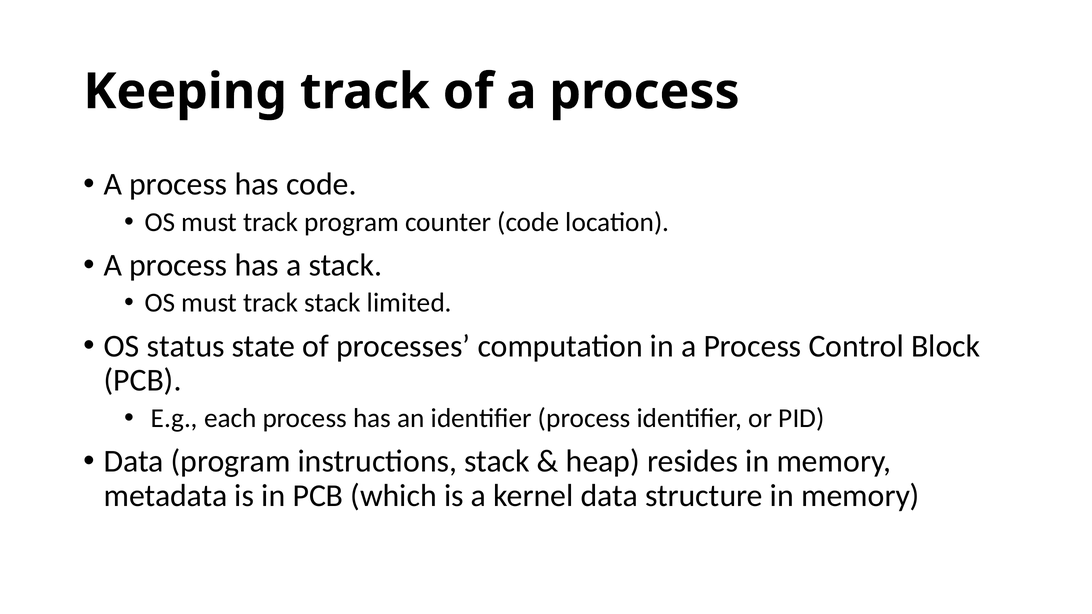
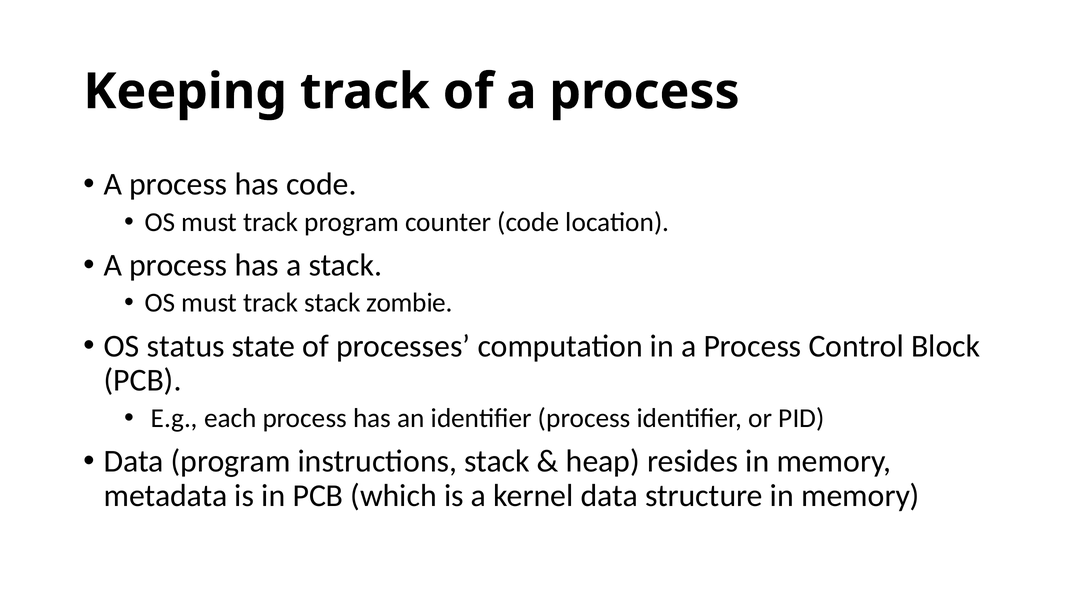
limited: limited -> zombie (409, 303)
